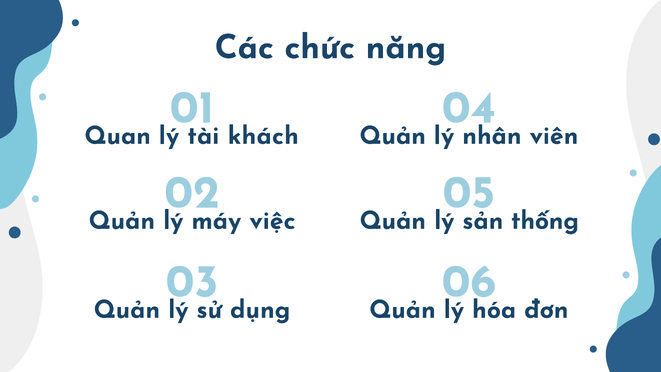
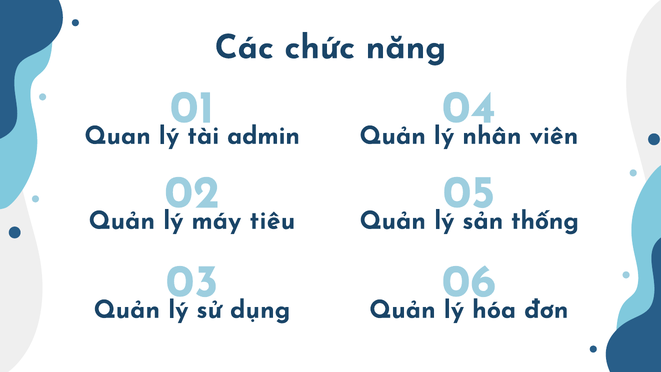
khách: khách -> admin (264, 136)
việc: việc -> tiêu (272, 221)
